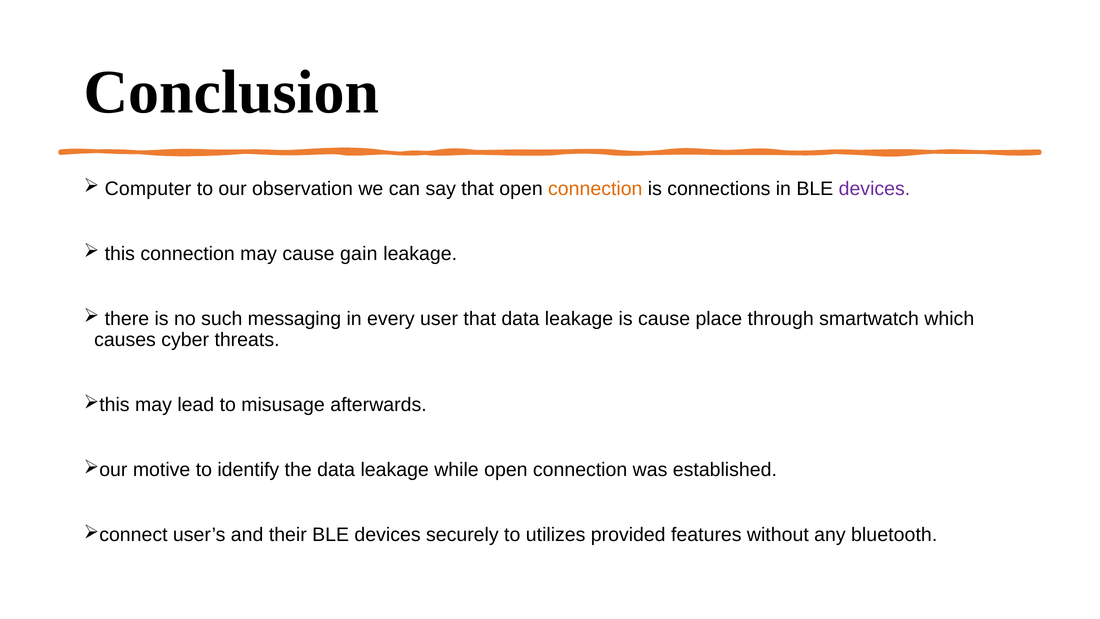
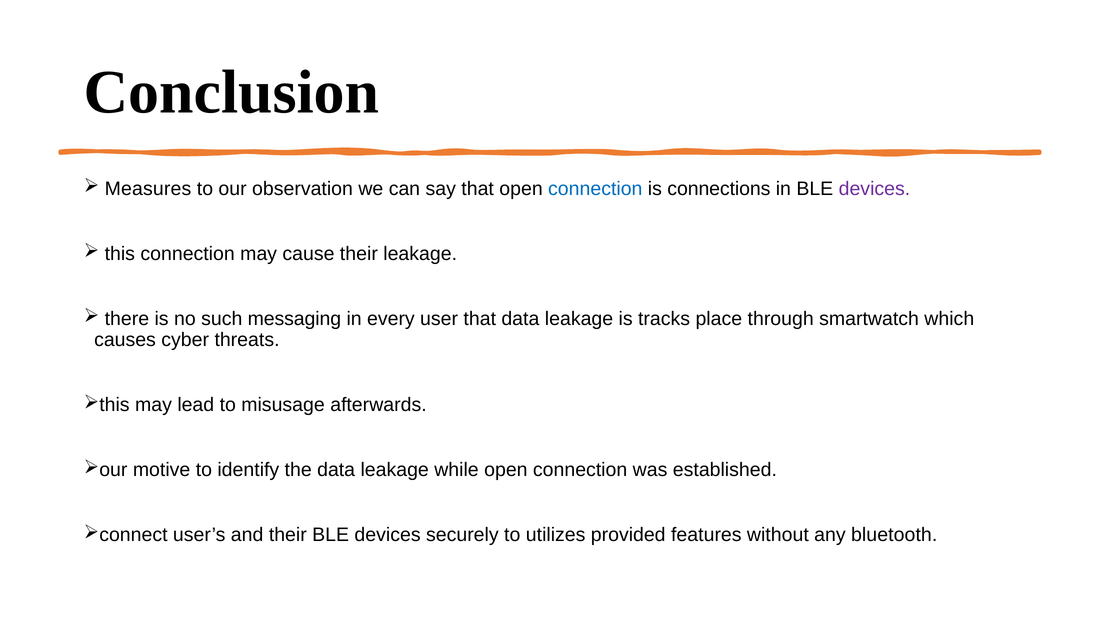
Computer: Computer -> Measures (148, 189)
connection colour: orange -> blue (595, 189)
cause gain: gain -> their (359, 254)
is cause: cause -> tracks (664, 319)
